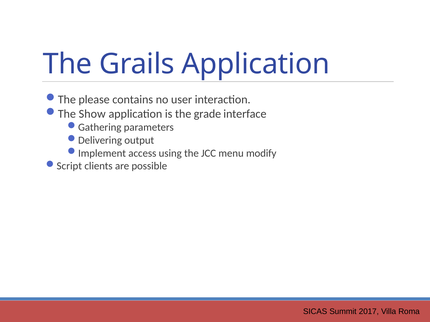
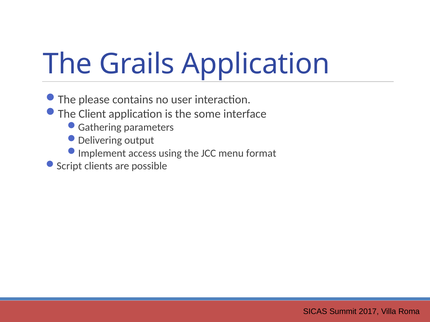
Show: Show -> Client (92, 114)
grade: grade -> some (207, 114)
modify: modify -> format (261, 153)
